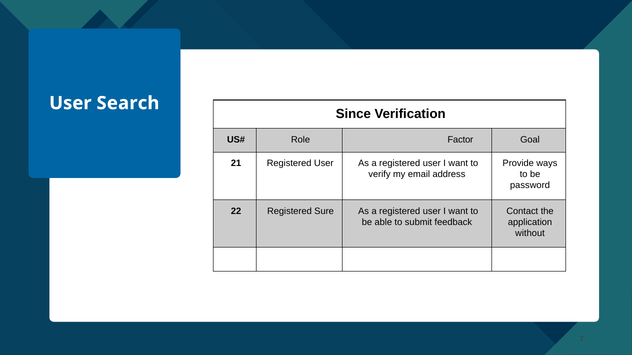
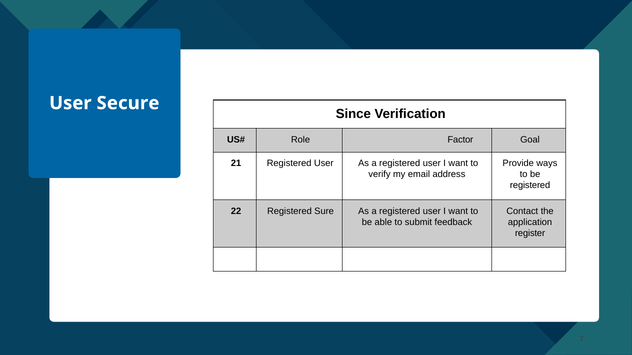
Search: Search -> Secure (128, 103)
password: password -> registered (530, 186)
without: without -> register (530, 233)
